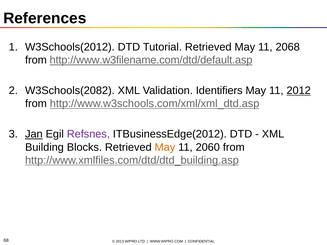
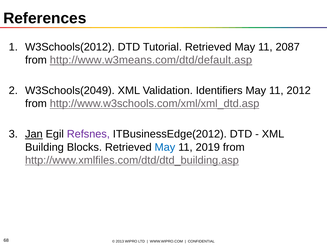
2068: 2068 -> 2087 (288, 47)
http://www.w3filename.com/dtd/default.asp: http://www.w3filename.com/dtd/default.asp -> http://www.w3means.com/dtd/default.asp (151, 60)
W3Schools(2082: W3Schools(2082 -> W3Schools(2049 (70, 91)
2012 underline: present -> none (299, 91)
May colour: orange -> blue (165, 147)
2060: 2060 -> 2019 (208, 147)
